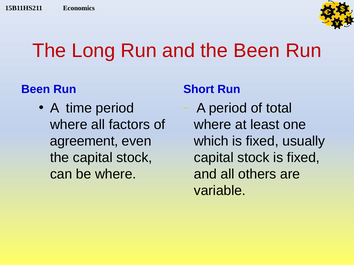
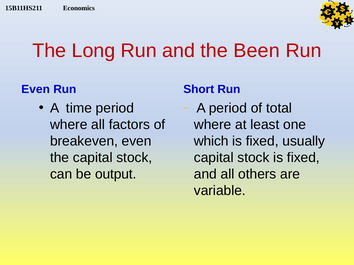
Been: Been -> Even (36, 89)
agreement: agreement -> breakeven (84, 141)
be where: where -> output (116, 174)
